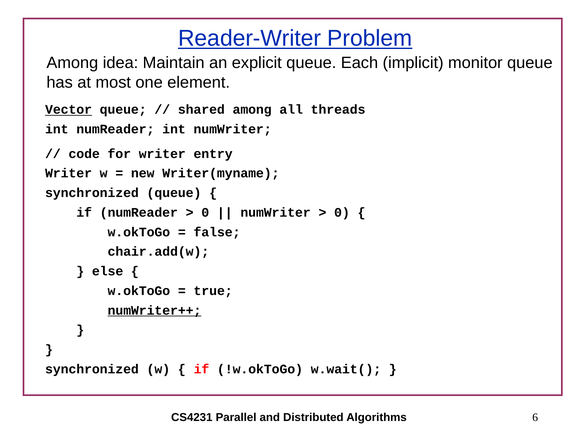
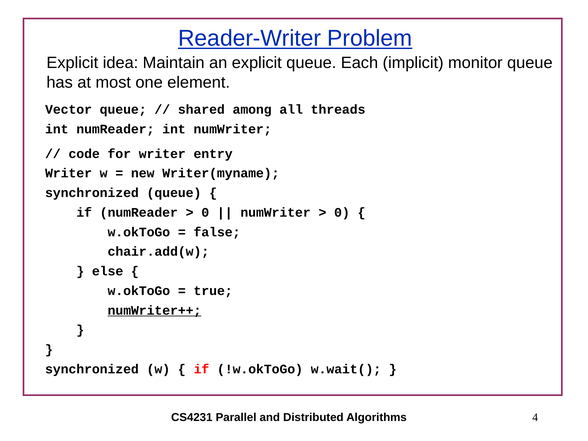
Among: Among -> Explicit (72, 63)
Vector underline: present -> none (69, 110)
6: 6 -> 4 (535, 417)
